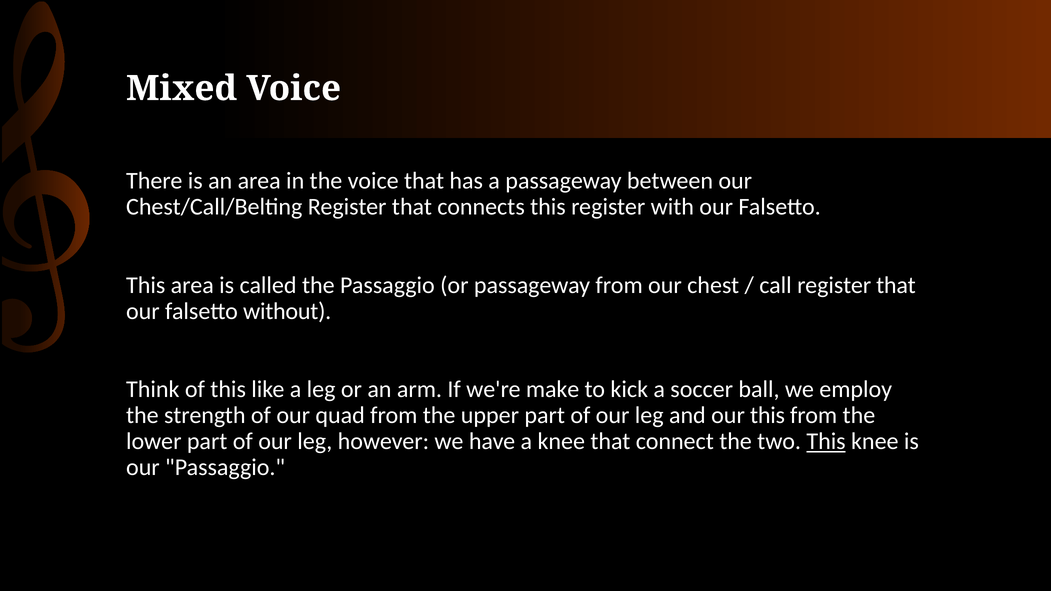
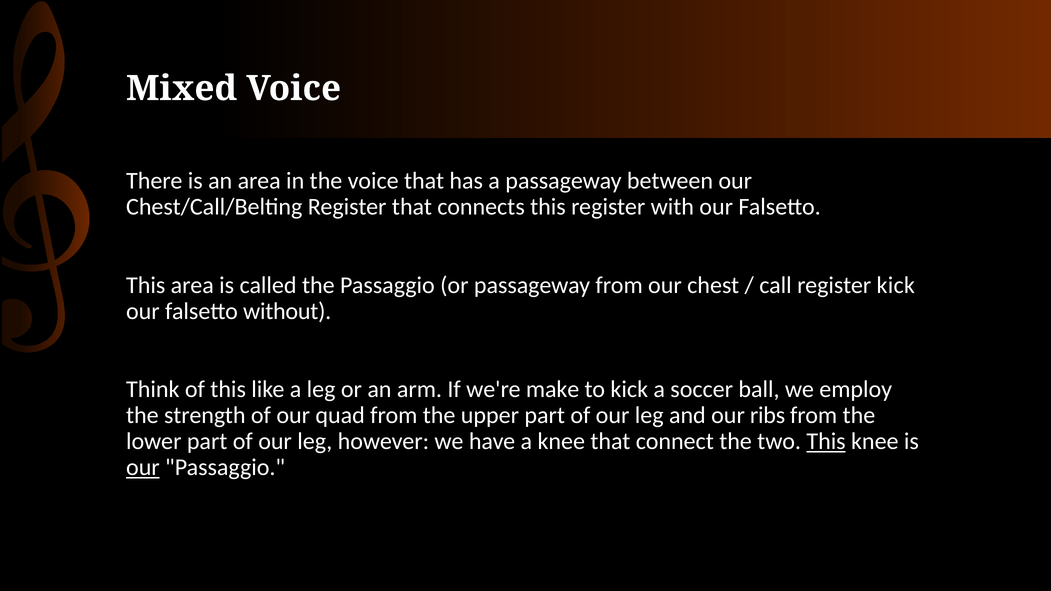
call register that: that -> kick (896, 285)
our this: this -> ribs (768, 415)
our underline: none -> present (143, 468)
